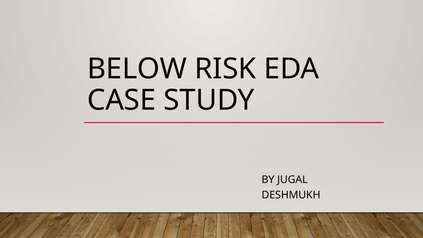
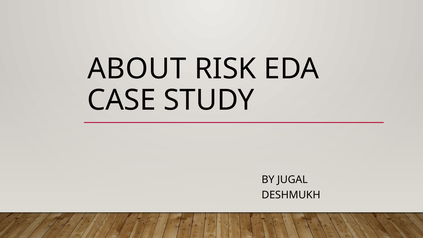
BELOW: BELOW -> ABOUT (137, 69)
